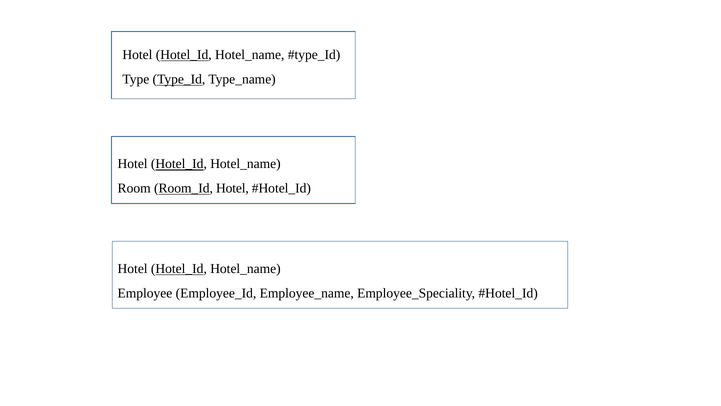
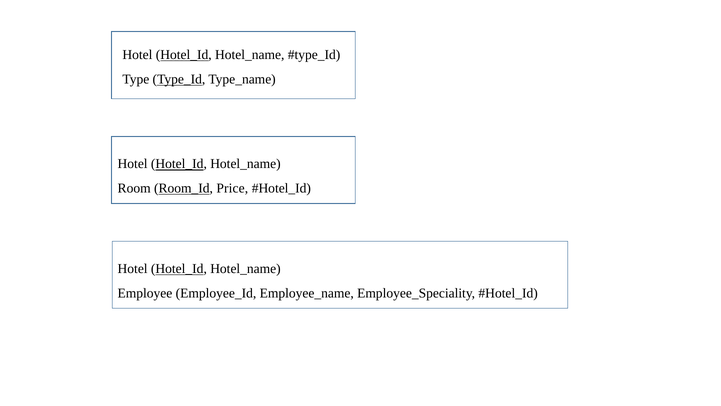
Room_Id Hotel: Hotel -> Price (232, 188)
